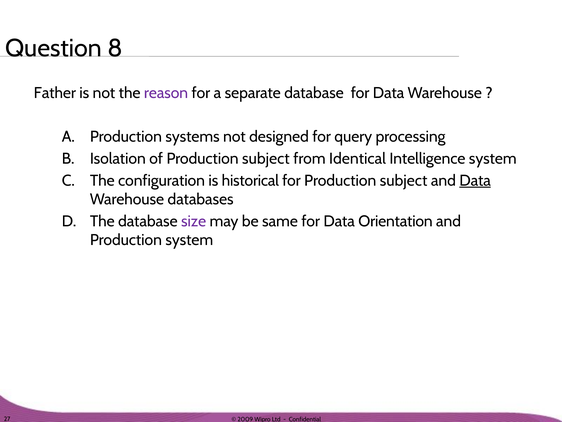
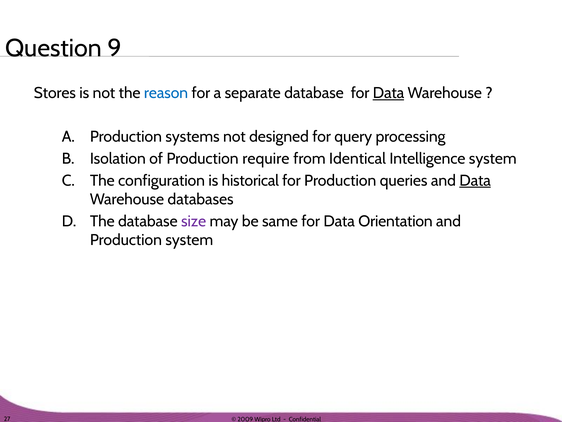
8: 8 -> 9 (115, 48)
Father: Father -> Stores (55, 93)
reason colour: purple -> blue (166, 93)
Data underline: none -> present (389, 93)
of Production subject: subject -> require (266, 158)
for Production subject: subject -> queries (404, 180)
